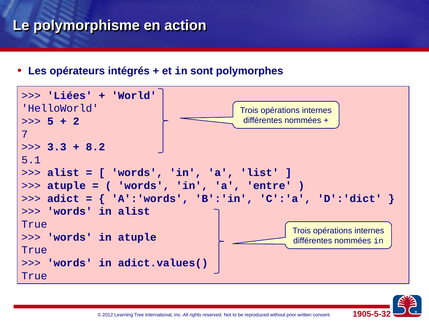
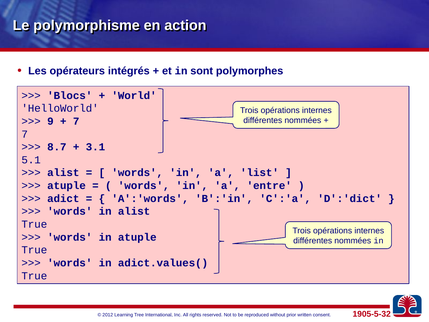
Liées: Liées -> Blocs (70, 95)
5: 5 -> 9 (50, 121)
2: 2 -> 7 (76, 121)
3.3: 3.3 -> 8.7 (57, 147)
8.2: 8.2 -> 3.1 (95, 147)
